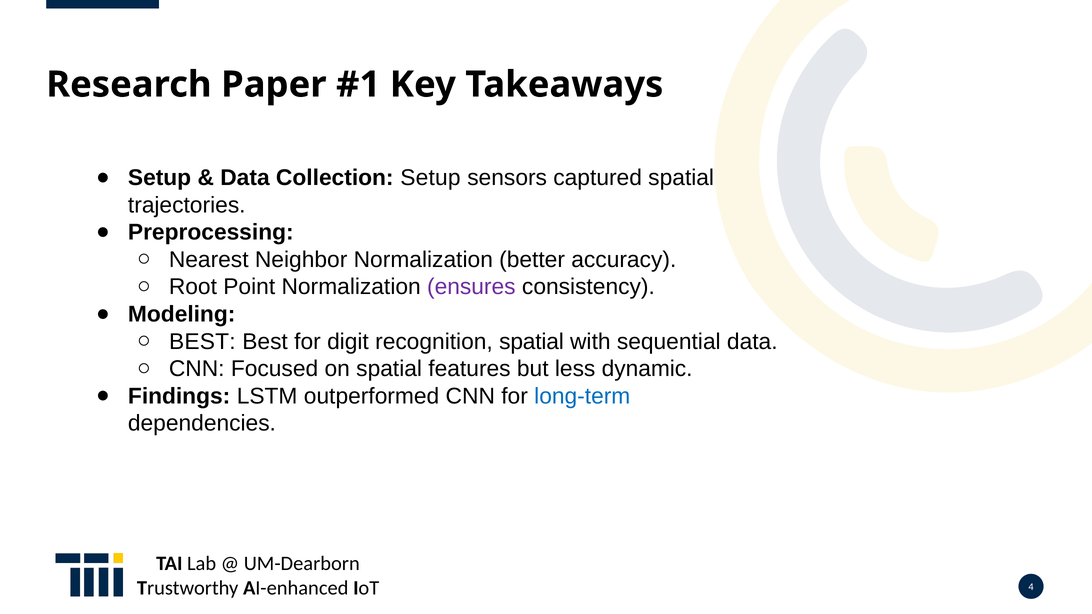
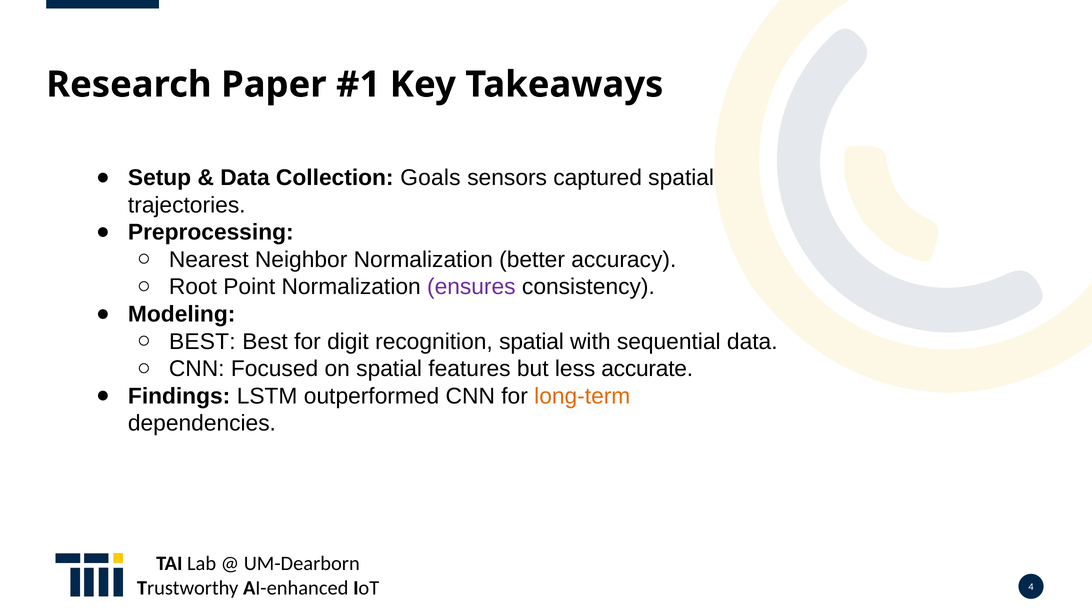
Collection Setup: Setup -> Goals (430, 178)
dynamic: dynamic -> accurate (647, 369)
long-term colour: blue -> orange (582, 396)
